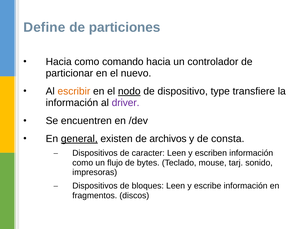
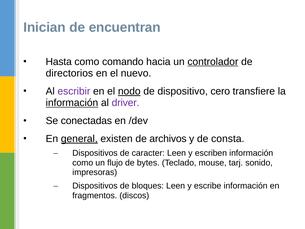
Define: Define -> Inician (45, 27)
particiones: particiones -> encuentran (125, 27)
Hacia: Hacia -> Hasta (59, 62)
controlador underline: none -> present (213, 62)
particionar: particionar -> directorios (69, 73)
escribir colour: orange -> purple (74, 91)
type: type -> cero (220, 91)
información underline: none -> present (72, 103)
encuentren: encuentren -> conectadas (86, 121)
